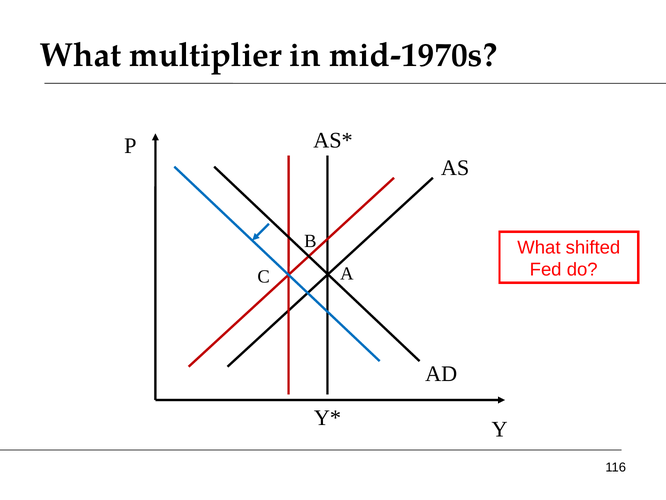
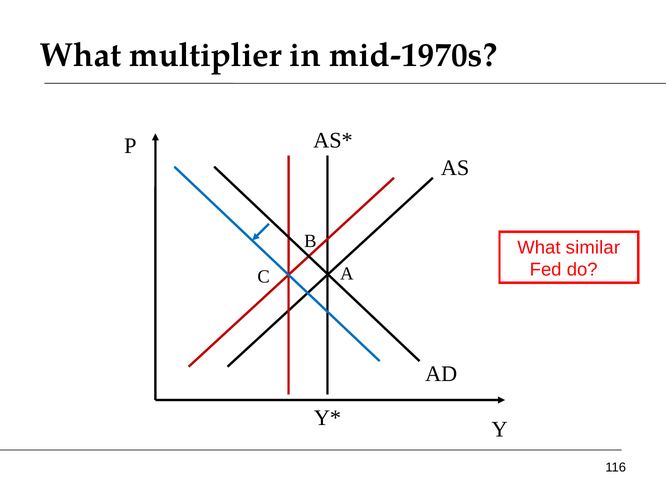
shifted: shifted -> similar (593, 247)
